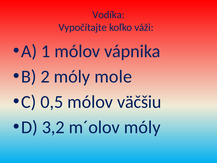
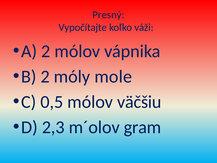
Vodíka: Vodíka -> Presný (108, 15)
A 1: 1 -> 2 (46, 51)
3,2: 3,2 -> 2,3 (53, 127)
m´olov móly: móly -> gram (142, 127)
